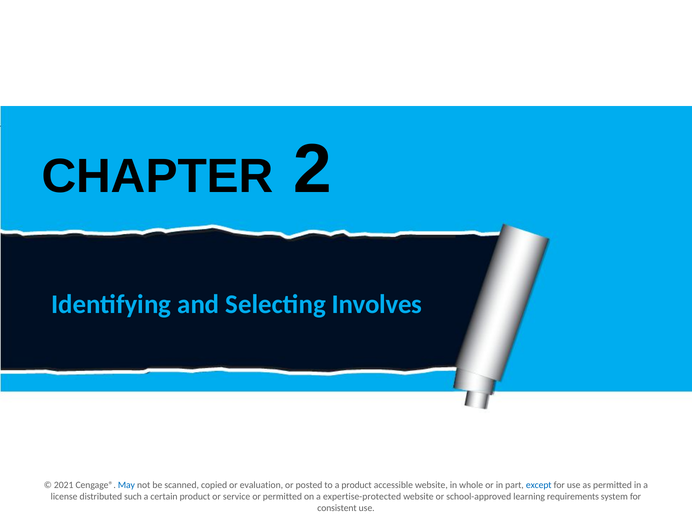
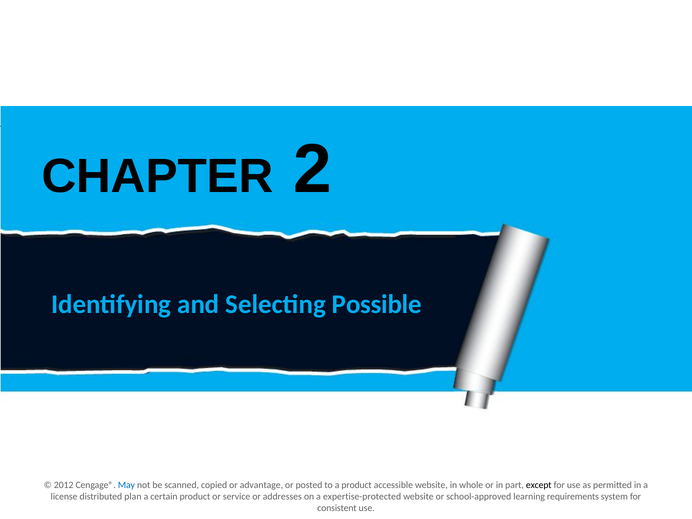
Involves: Involves -> Possible (377, 305)
2021: 2021 -> 2012 (64, 485)
evaluation: evaluation -> advantage (261, 485)
except colour: blue -> black (539, 485)
such: such -> plan (133, 497)
or permitted: permitted -> addresses (282, 497)
